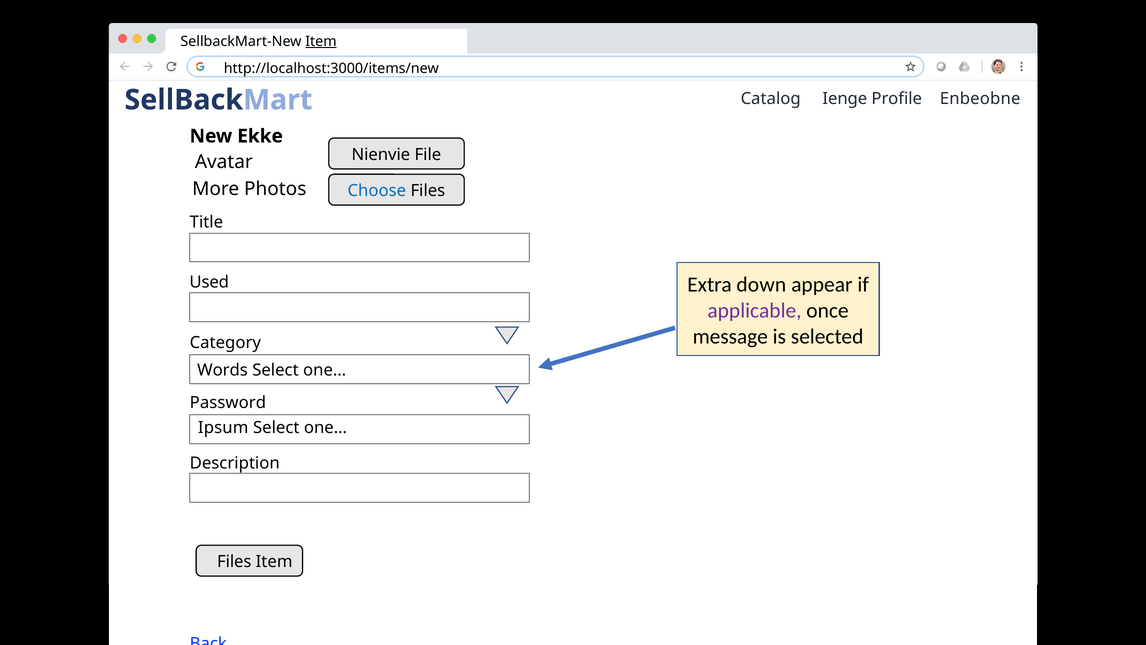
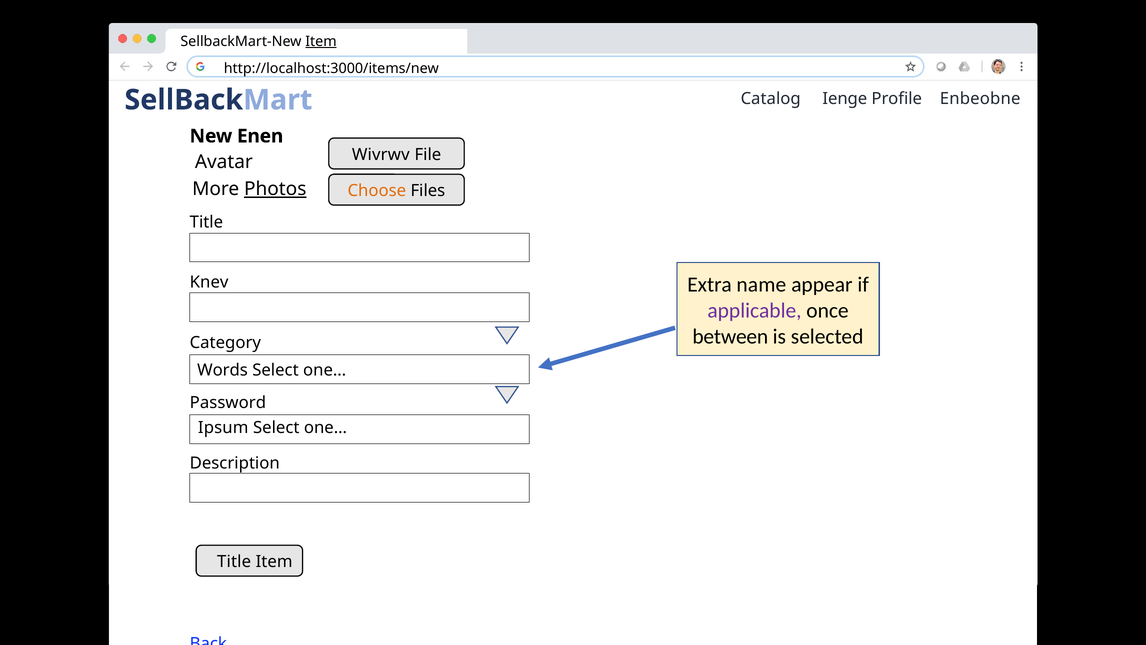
Ekke: Ekke -> Enen (260, 136)
Nienvie: Nienvie -> Wivrwv (381, 155)
Photos underline: none -> present (275, 189)
Choose colour: blue -> orange (377, 191)
down: down -> name (761, 285)
Used: Used -> Knev (209, 282)
message: message -> between (730, 336)
Files: Files -> Title (234, 561)
